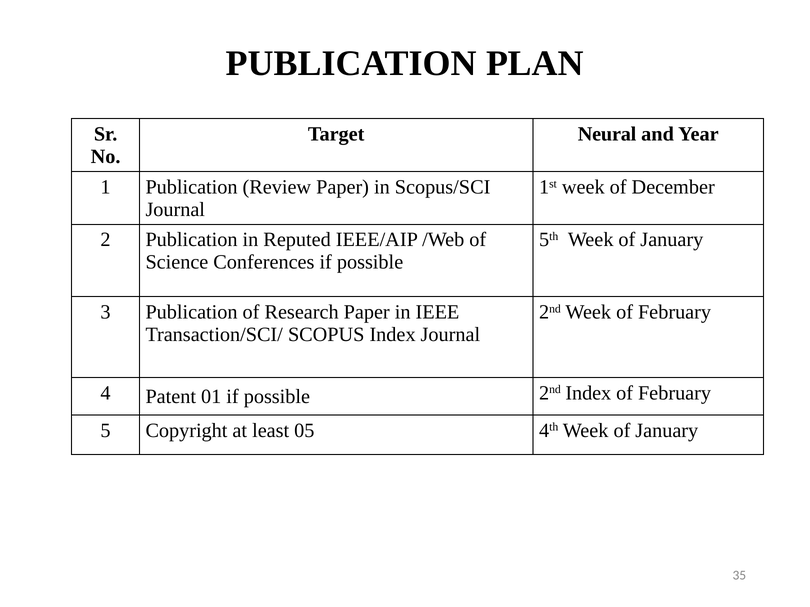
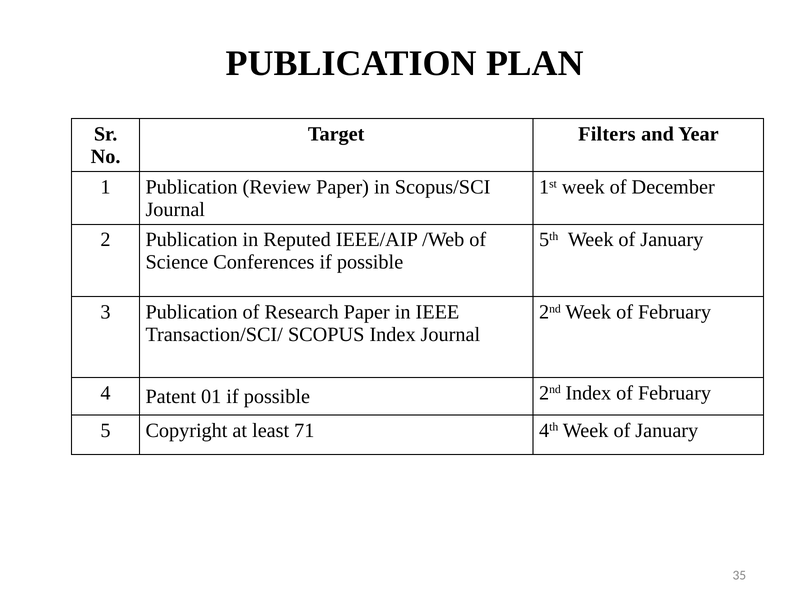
Neural: Neural -> Filters (607, 134)
05: 05 -> 71 (304, 431)
